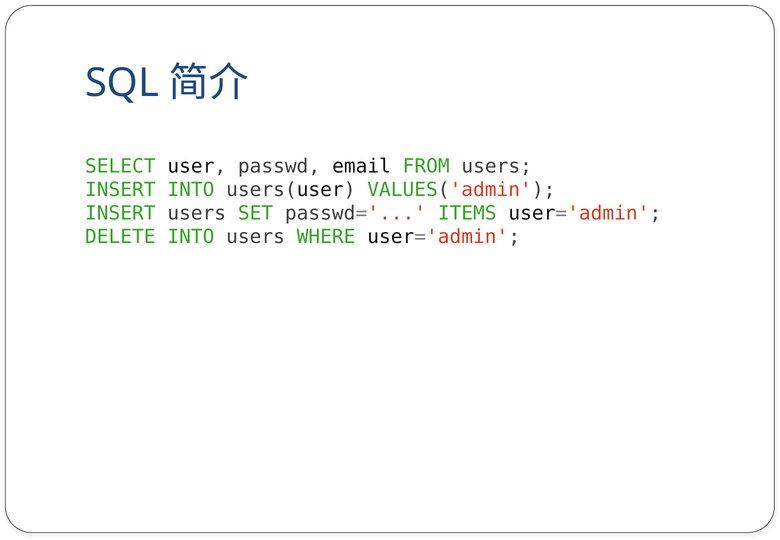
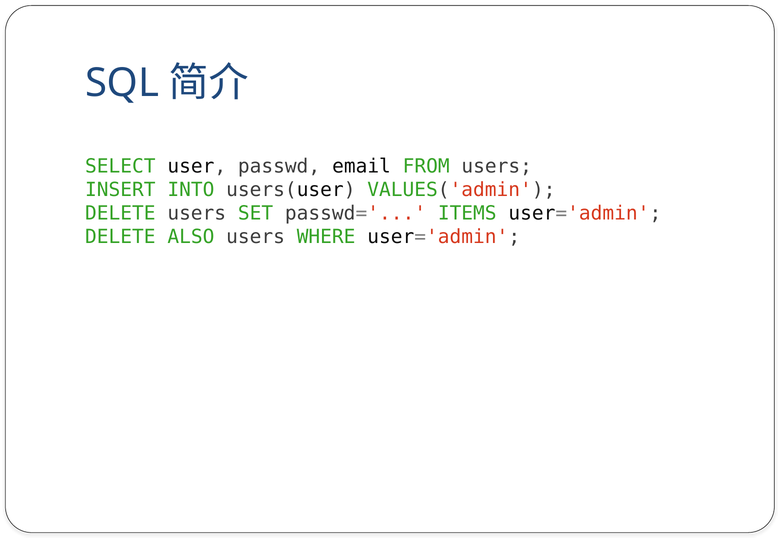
INSERT: INSERT -> DELETE (120, 213)
DELETE INTO: INTO -> ALSO (191, 237)
